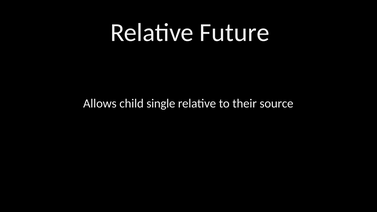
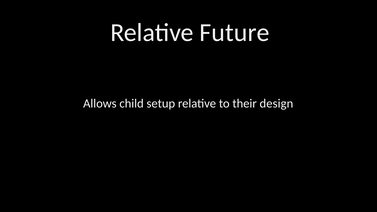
single: single -> setup (161, 104)
source: source -> design (276, 104)
